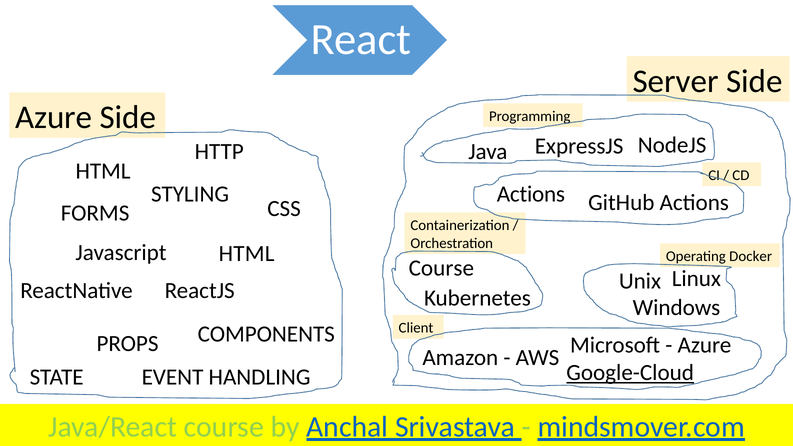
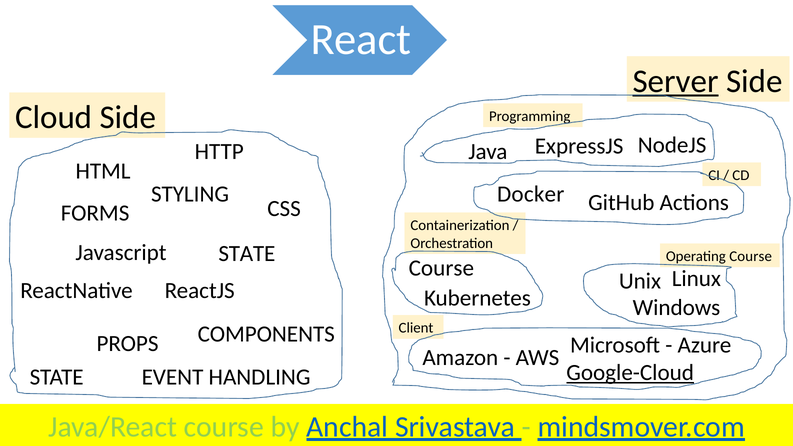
Server underline: none -> present (676, 81)
Azure: Azure -> Cloud (54, 117)
Actions: Actions -> Docker (531, 194)
HTML: HTML -> STATE (247, 254)
Operating Docker: Docker -> Course (751, 256)
